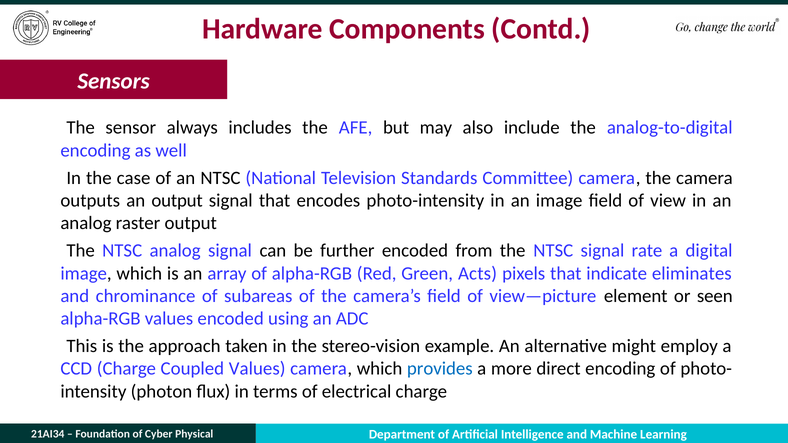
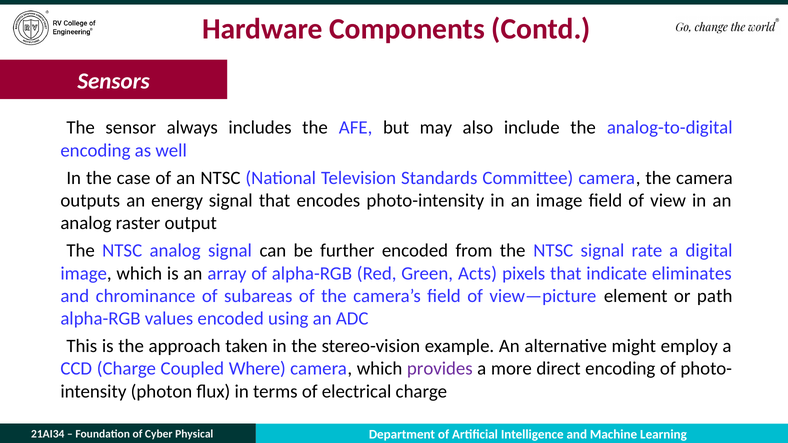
an output: output -> energy (177, 201)
seen: seen -> path (715, 296)
Coupled Values: Values -> Where (257, 369)
provides colour: blue -> purple (440, 369)
